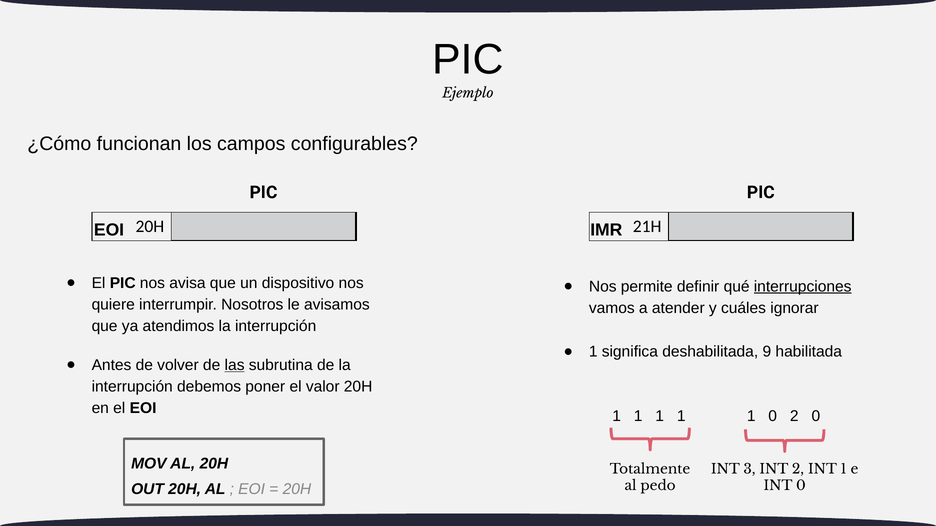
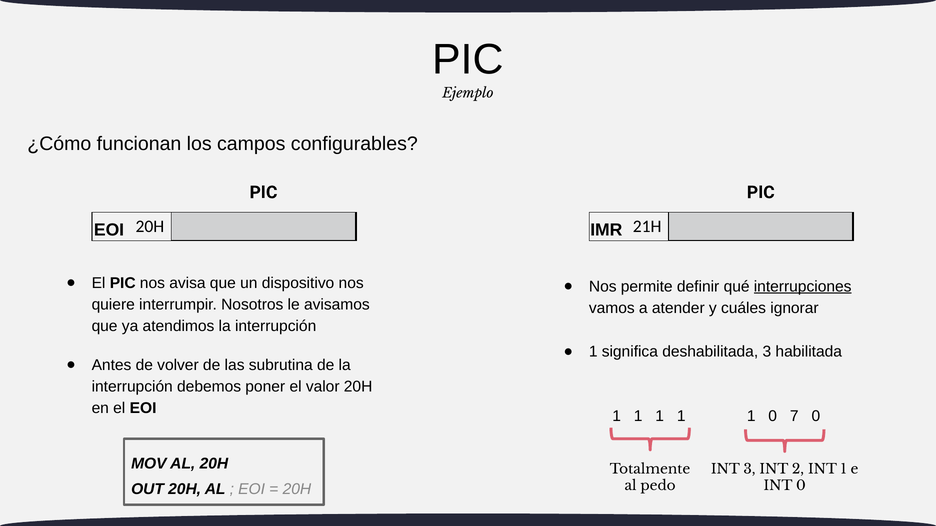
deshabilitada 9: 9 -> 3 (767, 352)
las underline: present -> none (235, 365)
0 2: 2 -> 7 (794, 416)
